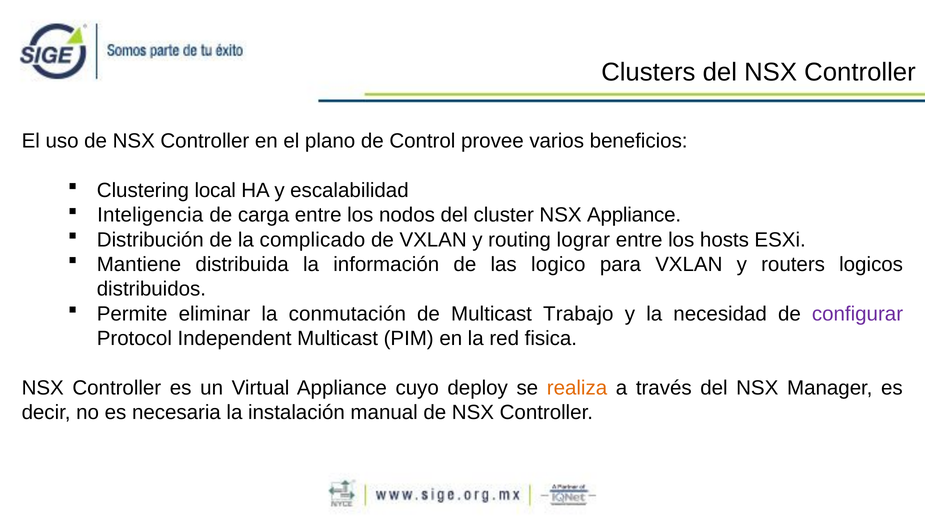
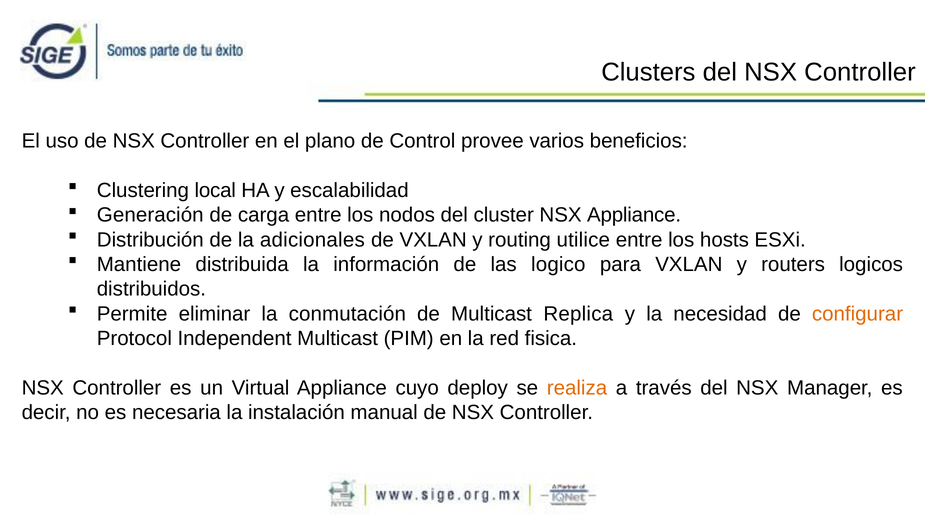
Inteligencia: Inteligencia -> Generación (150, 215)
complicado: complicado -> adicionales (312, 240)
lograr: lograr -> utilice (583, 240)
Trabajo: Trabajo -> Replica (578, 313)
configurar colour: purple -> orange (858, 313)
